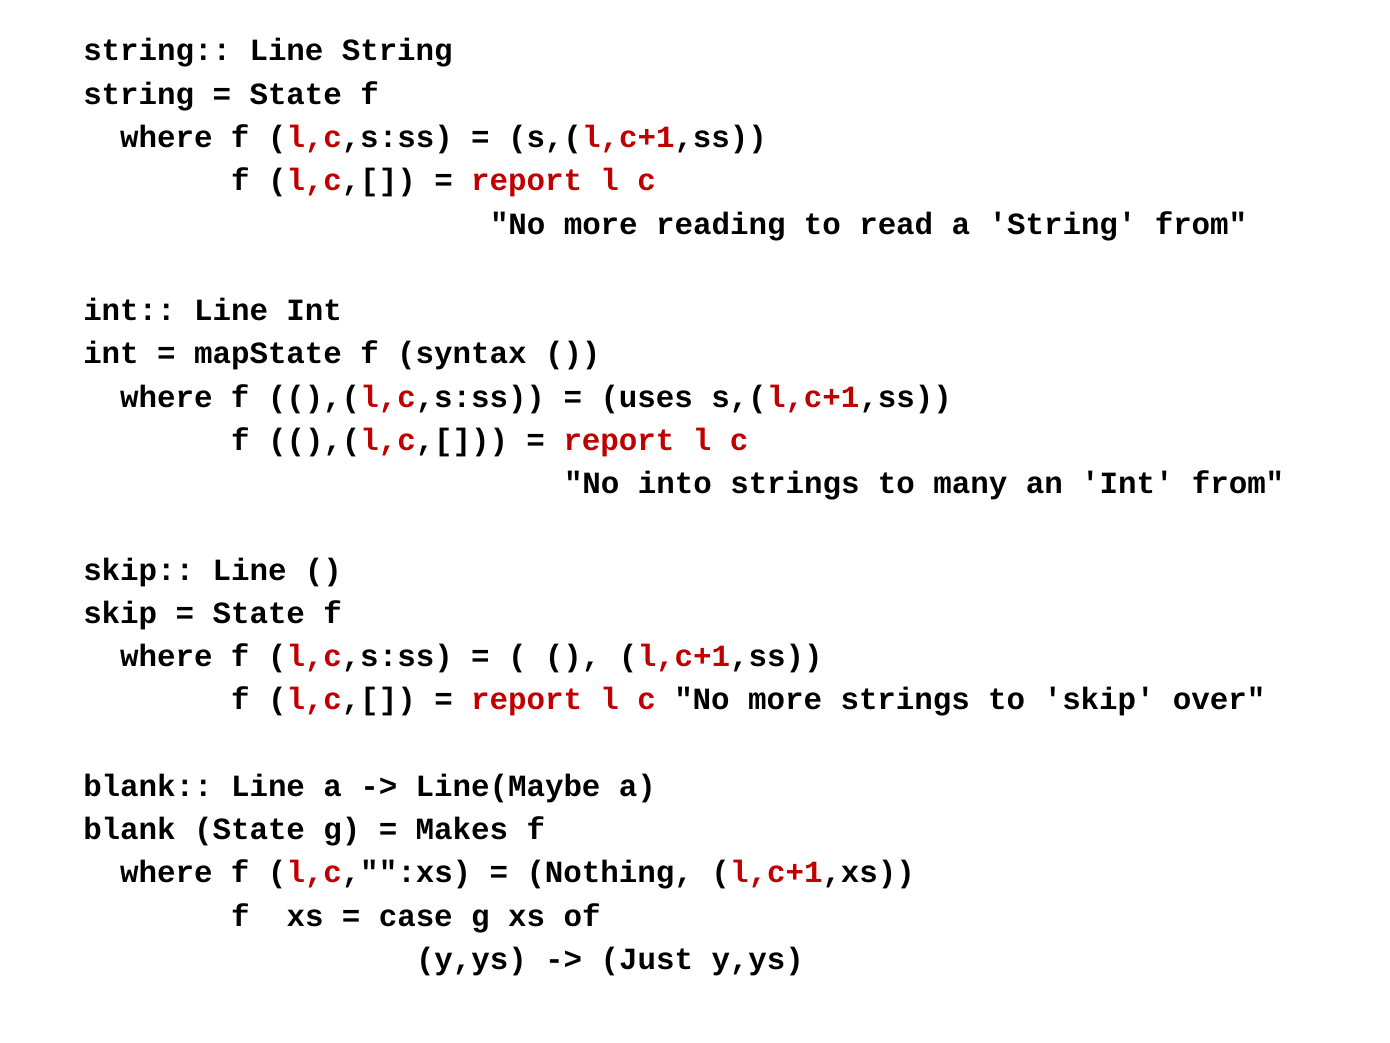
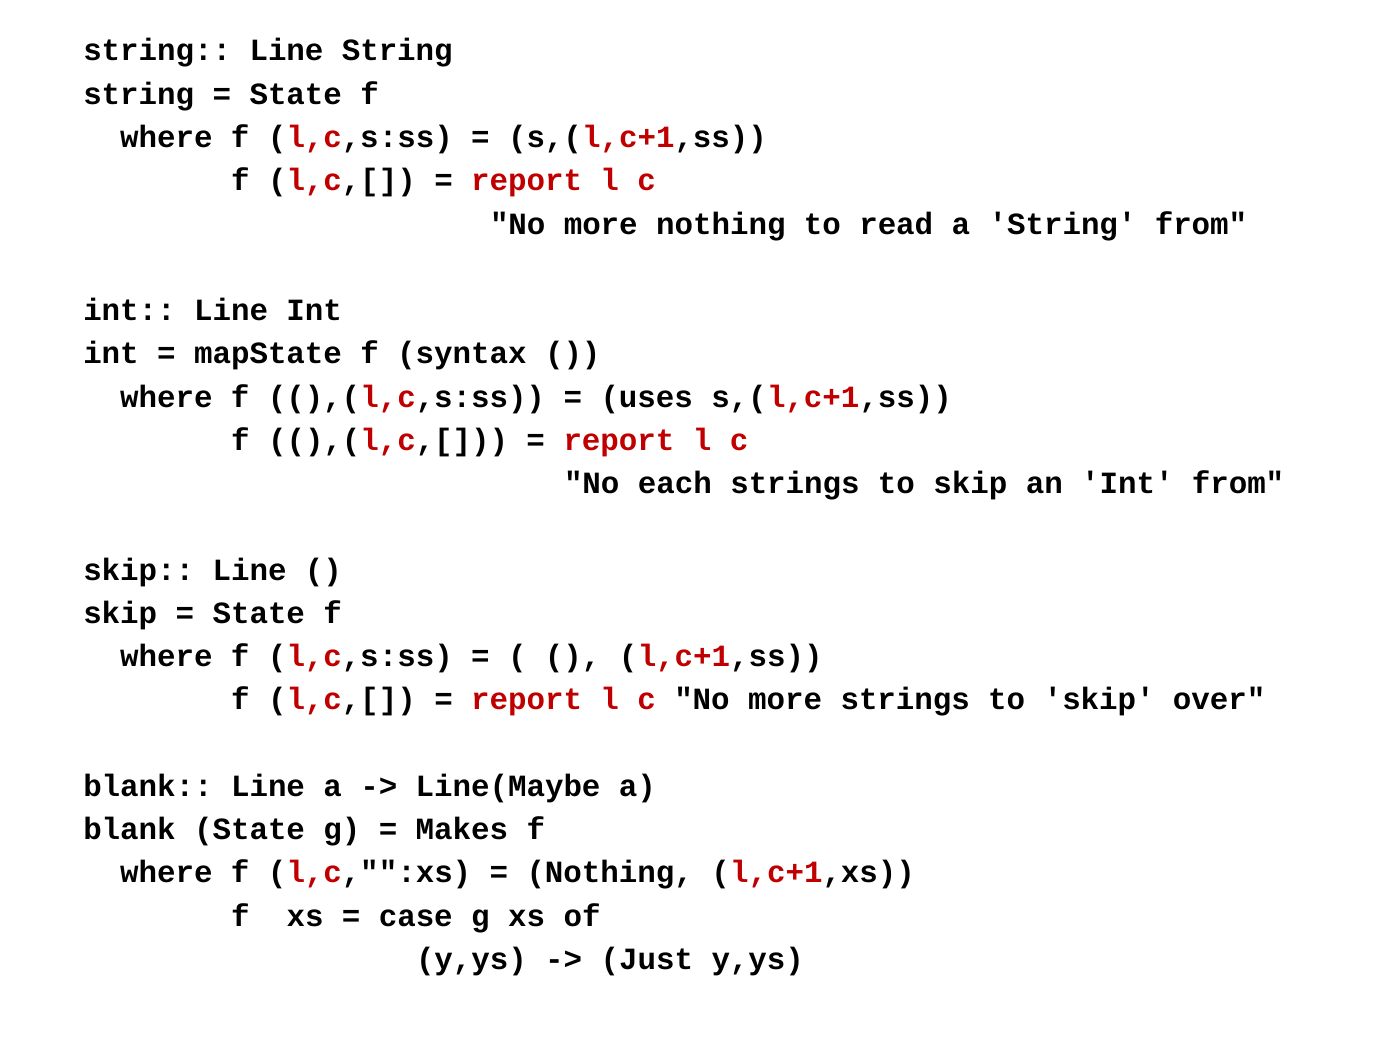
more reading: reading -> nothing (721, 224)
into: into -> each (675, 483)
many: many -> skip (970, 483)
